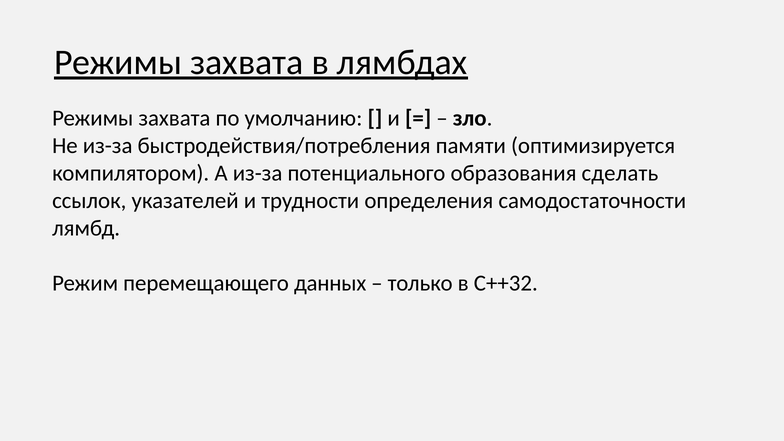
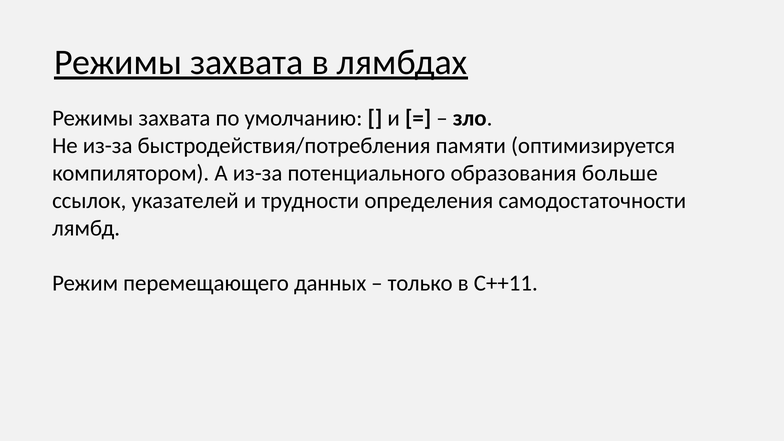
сделать: сделать -> больше (620, 173)
С++32: С++32 -> С++11 (506, 283)
